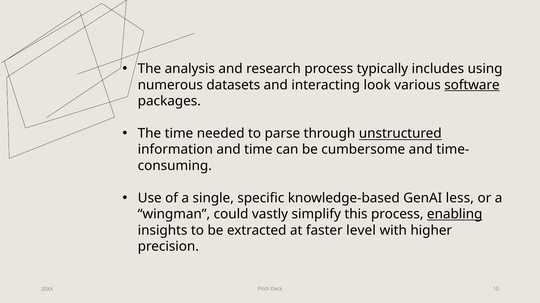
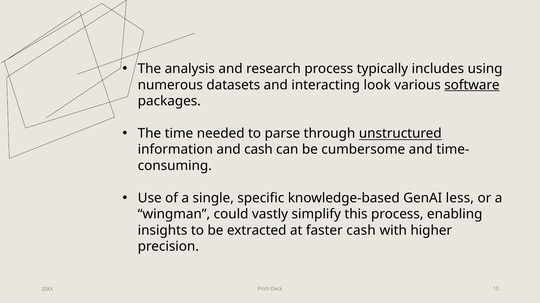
and time: time -> cash (258, 150)
enabling underline: present -> none (455, 215)
faster level: level -> cash (361, 231)
